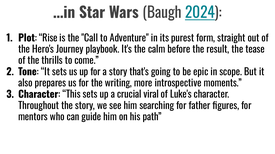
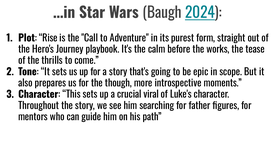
result: result -> works (218, 50)
writing: writing -> though (118, 84)
